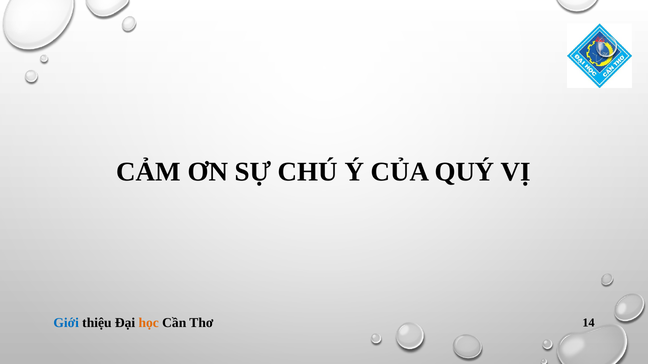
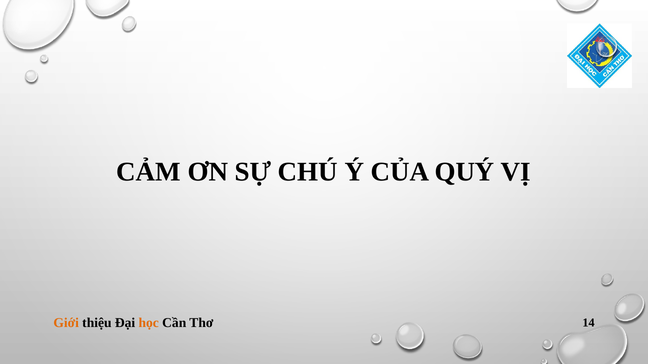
Giới colour: blue -> orange (66, 323)
